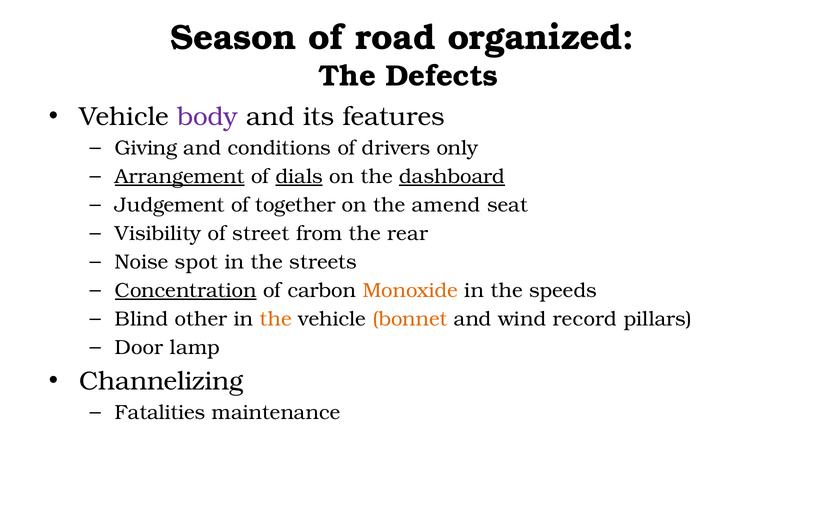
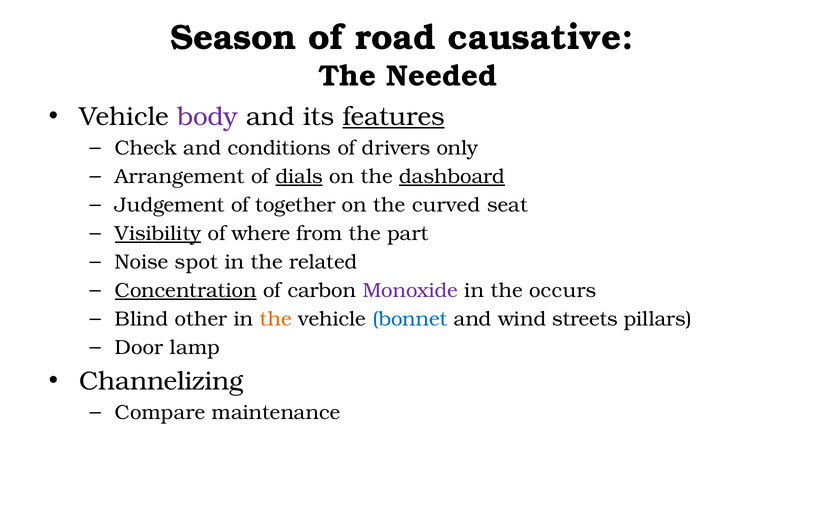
organized: organized -> causative (541, 38)
Defects: Defects -> Needed (442, 76)
features underline: none -> present (394, 117)
Giving: Giving -> Check (146, 148)
Arrangement underline: present -> none (180, 176)
amend: amend -> curved (446, 205)
Visibility underline: none -> present (158, 233)
street: street -> where (261, 233)
rear: rear -> part (408, 233)
streets: streets -> related (323, 262)
Monoxide colour: orange -> purple (410, 290)
speeds: speeds -> occurs (563, 290)
bonnet colour: orange -> blue (410, 319)
record: record -> streets (585, 319)
Fatalities: Fatalities -> Compare (160, 412)
